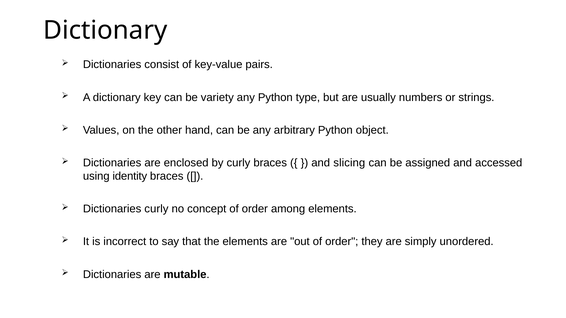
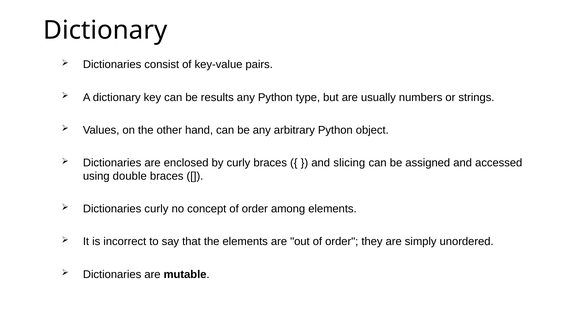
variety: variety -> results (217, 97)
identity: identity -> double (130, 176)
